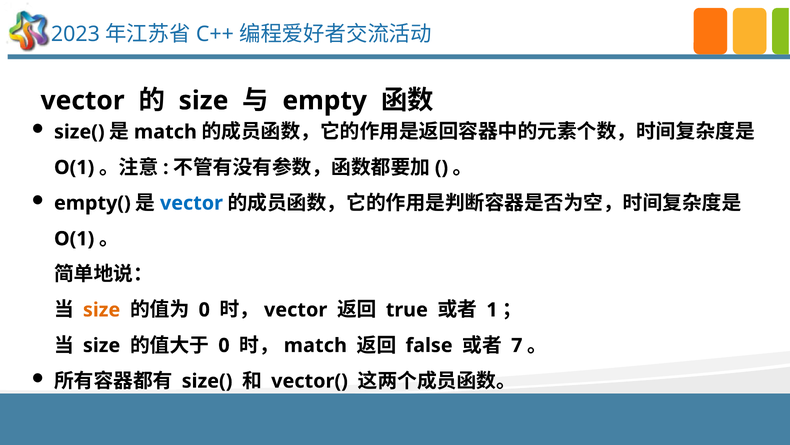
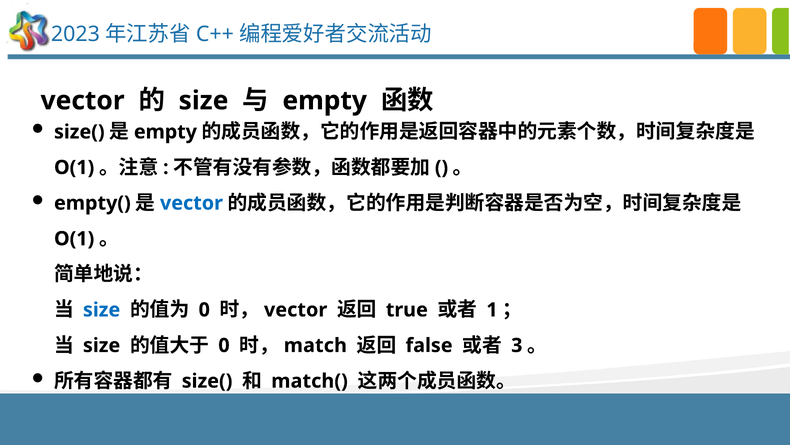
match: match -> empty (165, 132)
size colour: orange -> blue (102, 310)
7: 7 -> 3 (517, 345)
vector(: vector( -> match( (310, 381)
